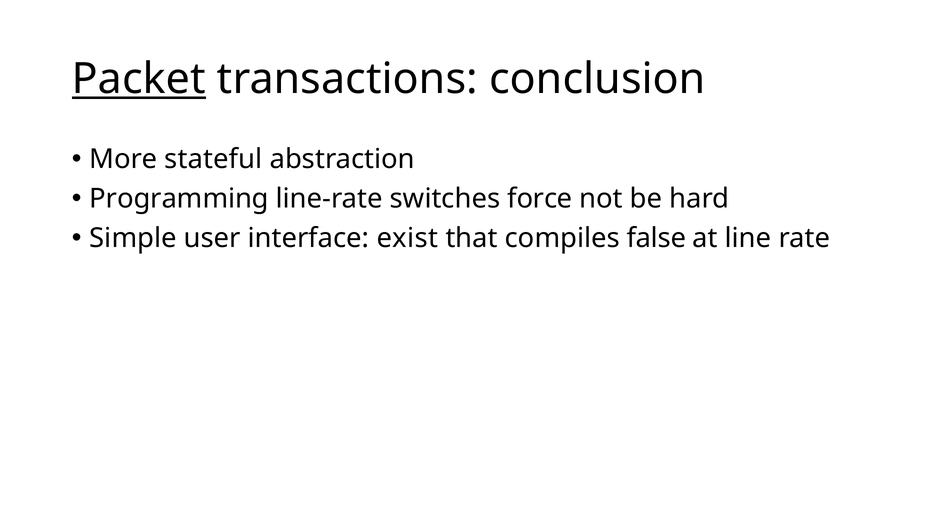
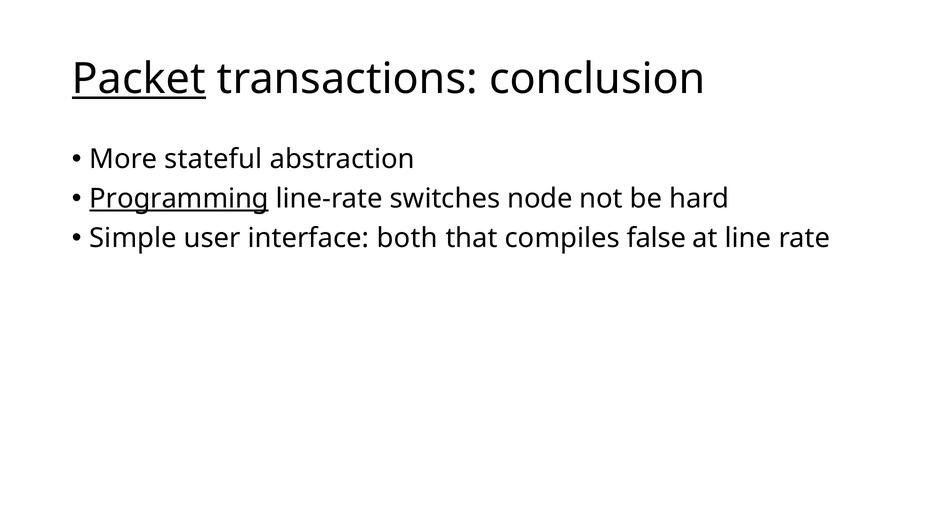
Programming underline: none -> present (179, 199)
force: force -> node (540, 199)
exist: exist -> both (407, 238)
